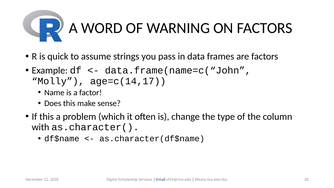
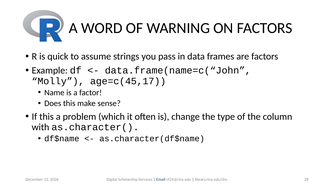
age=c(14,17: age=c(14,17 -> age=c(45,17 (128, 81)
